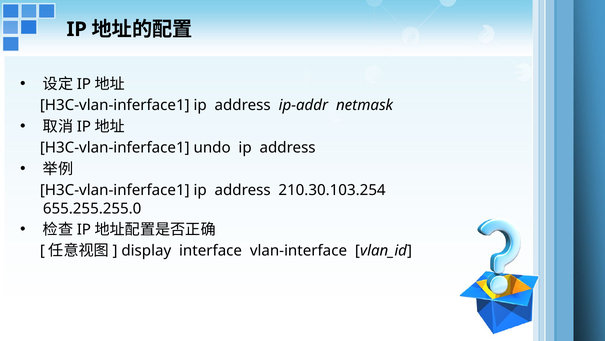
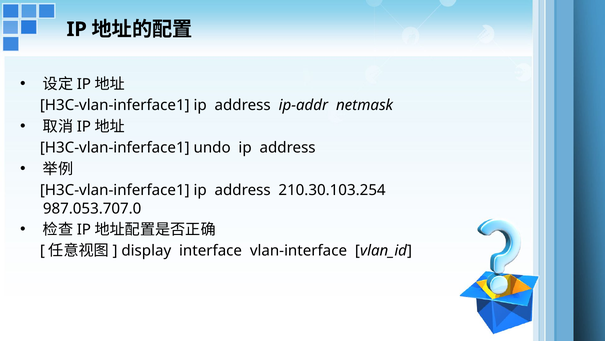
655.255.255.0: 655.255.255.0 -> 987.053.707.0 (92, 208)
